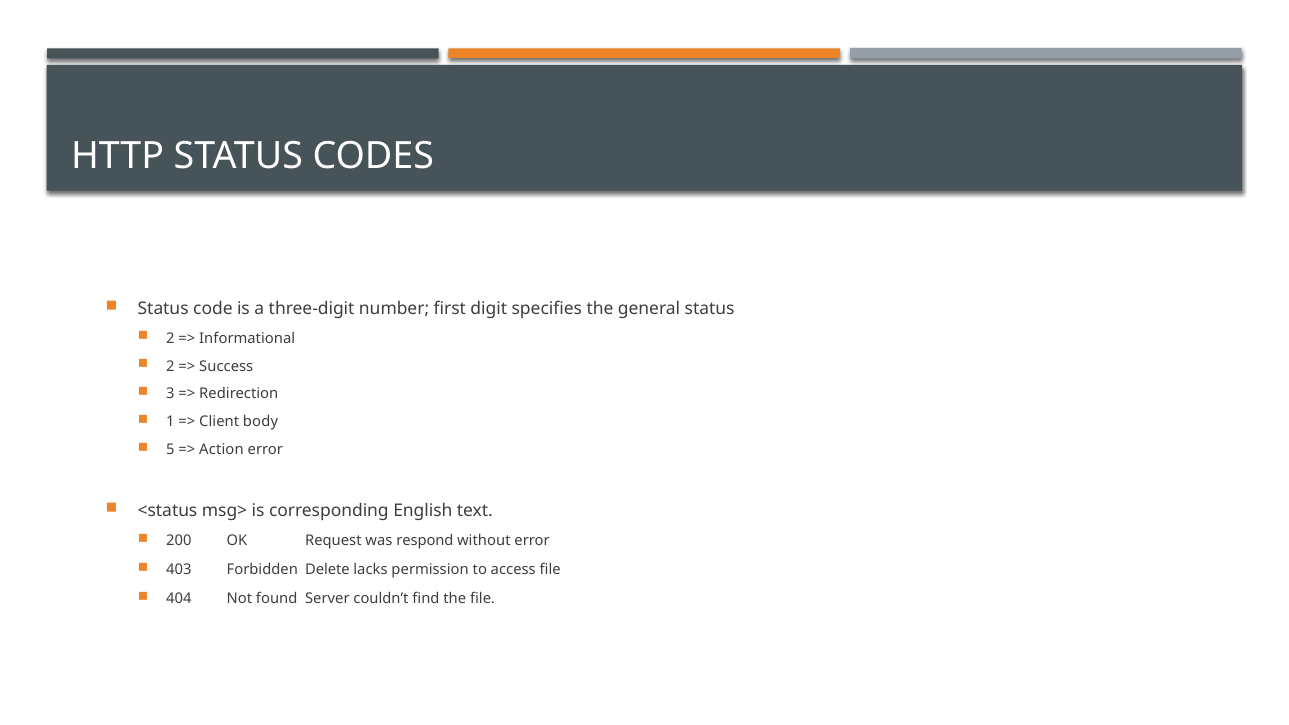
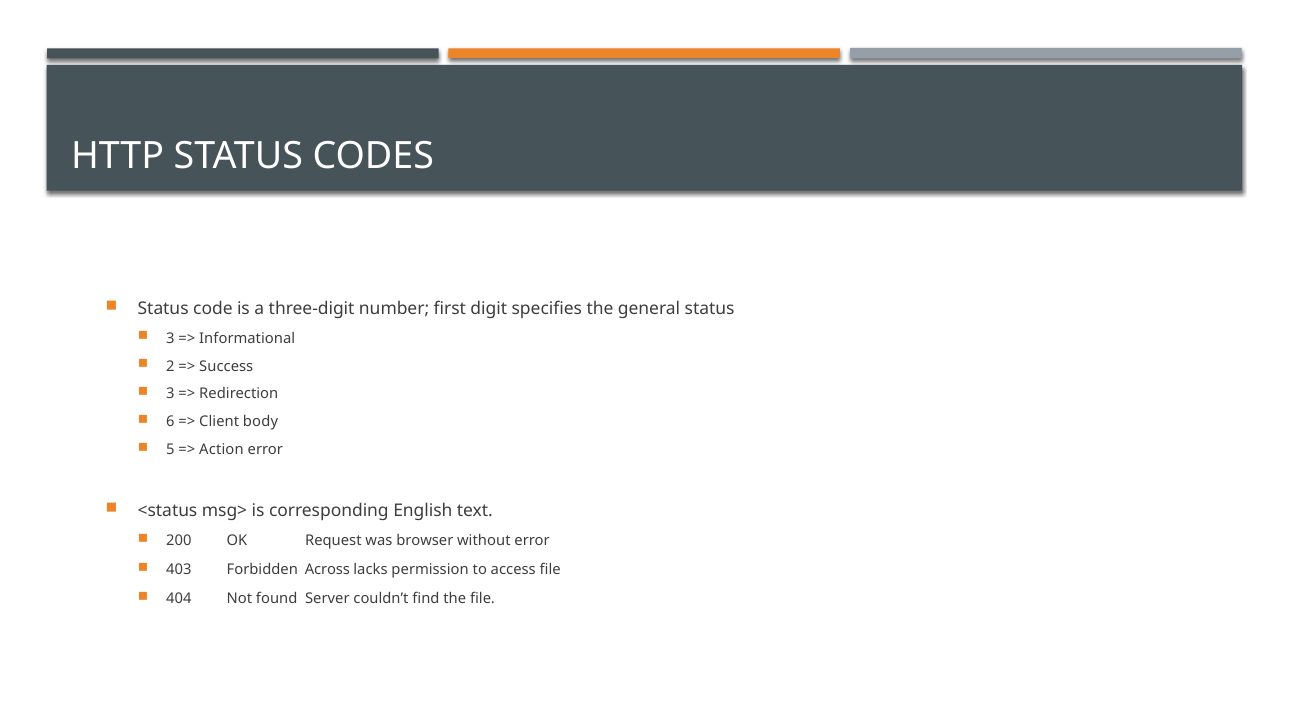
2: 2 -> 3 (170, 339)
1: 1 -> 6 (170, 422)
respond: respond -> browser (425, 541)
Delete: Delete -> Across (327, 570)
